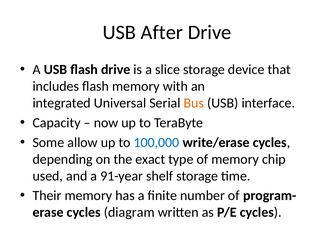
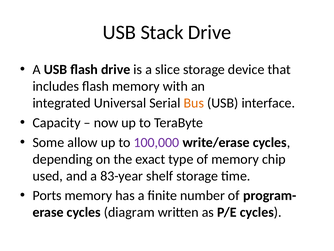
After: After -> Stack (162, 32)
100,000 colour: blue -> purple (156, 142)
91-year: 91-year -> 83-year (122, 176)
Their: Their -> Ports (47, 195)
